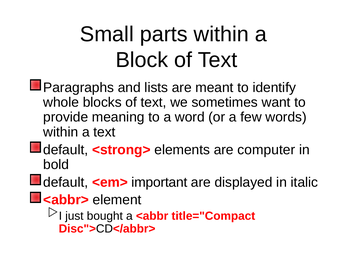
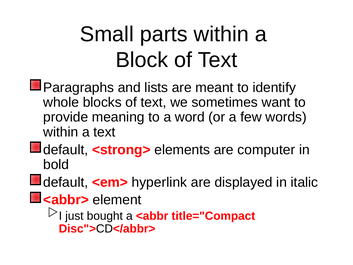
important: important -> hyperlink (159, 182)
